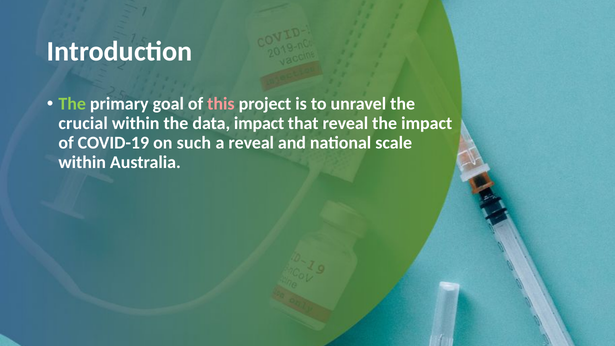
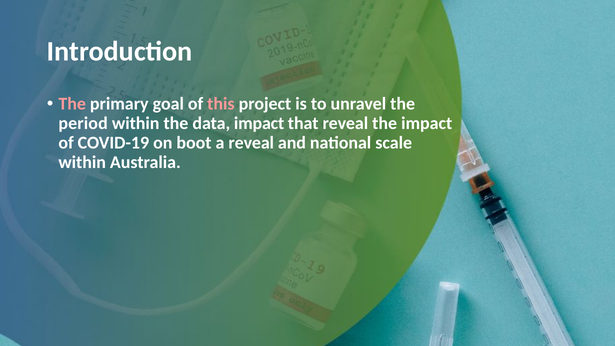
The colour: light green -> pink (72, 104)
crucial: crucial -> period (83, 123)
such: such -> boot (194, 143)
